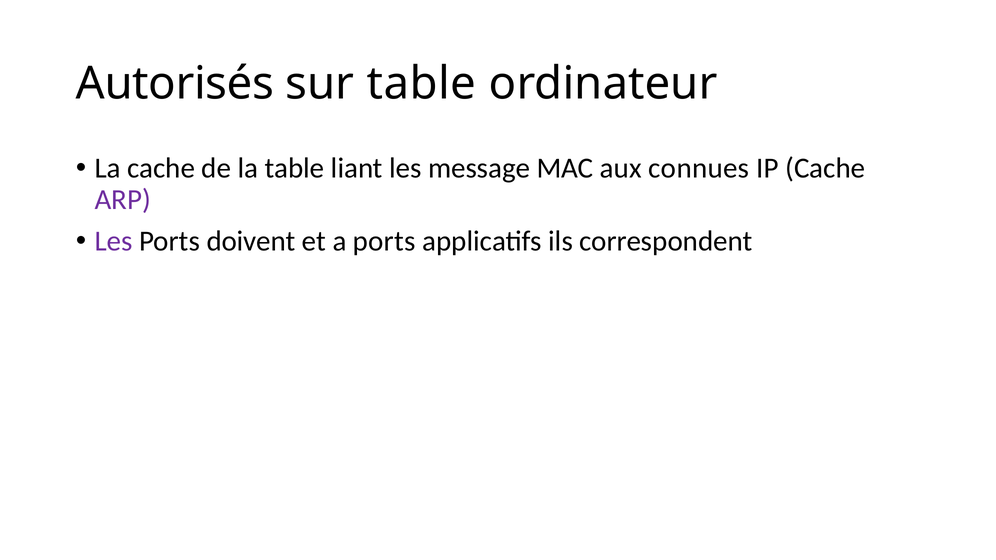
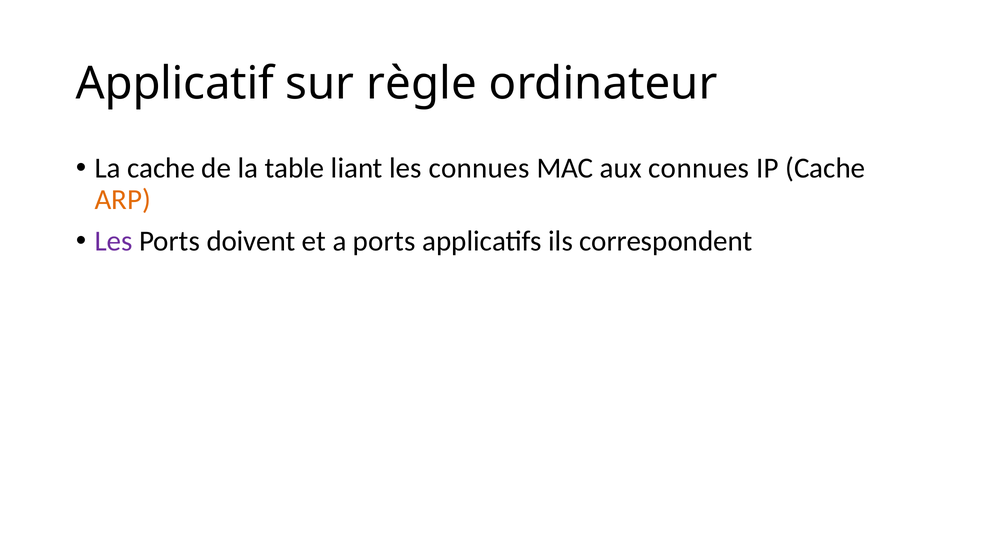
Autorisés: Autorisés -> Applicatif (175, 84)
sur table: table -> règle (422, 84)
les message: message -> connues (479, 168)
ARP colour: purple -> orange (123, 200)
